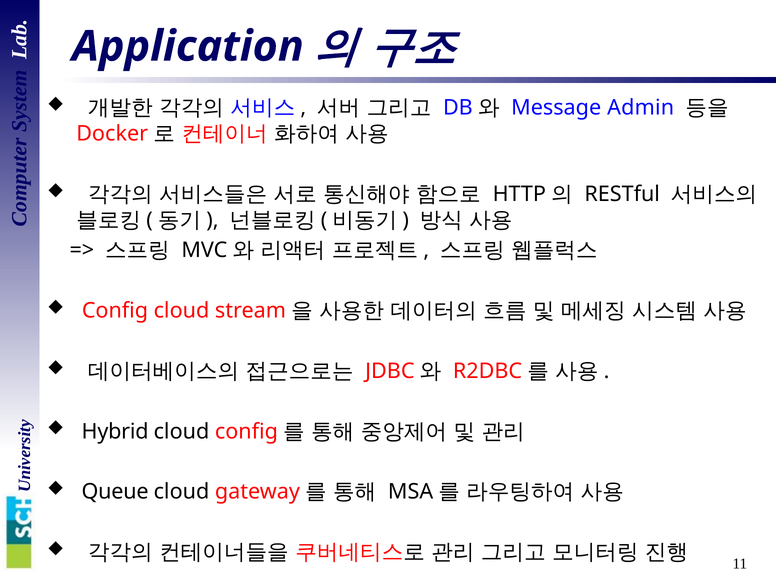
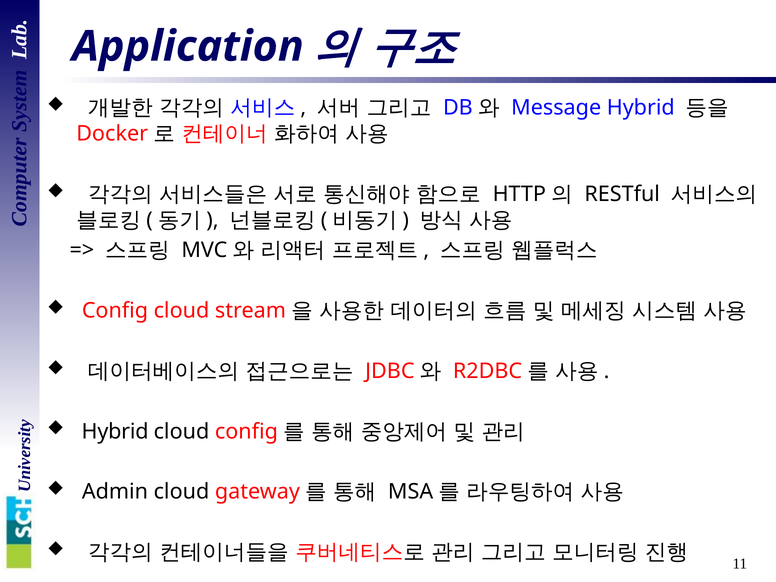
Message Admin: Admin -> Hybrid (641, 108)
Queue: Queue -> Admin (115, 492)
